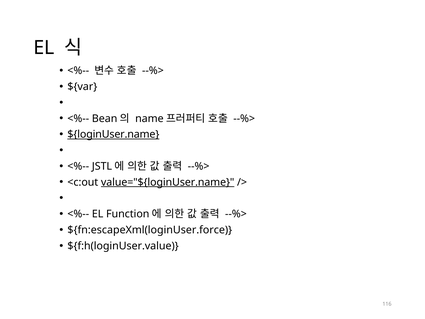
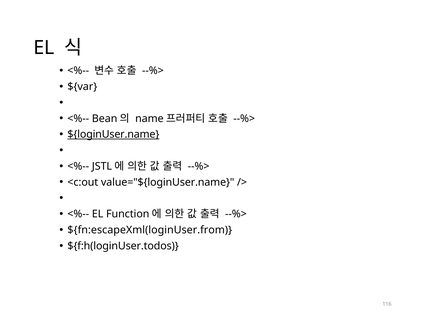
value="${loginUser.name underline: present -> none (168, 182)
${fn:escapeXml(loginUser.force: ${fn:escapeXml(loginUser.force -> ${fn:escapeXml(loginUser.from (150, 230)
${f:h(loginUser.value: ${f:h(loginUser.value -> ${f:h(loginUser.todos (123, 246)
